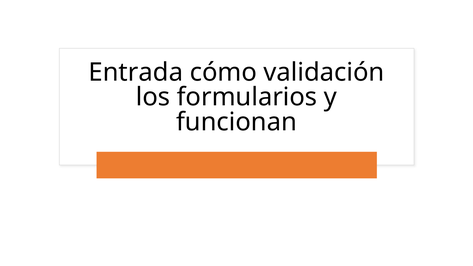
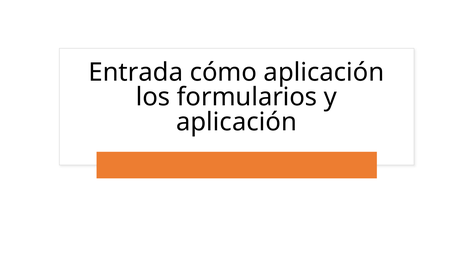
cómo validación: validación -> aplicación (324, 72)
funcionan: funcionan -> aplicación (236, 122)
